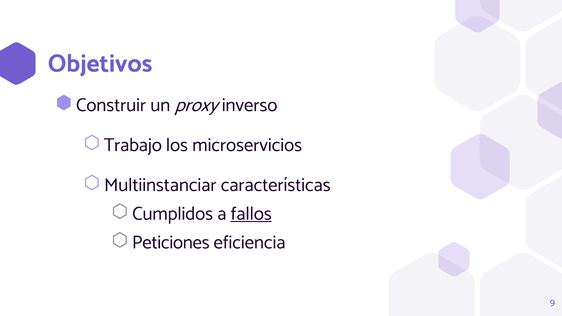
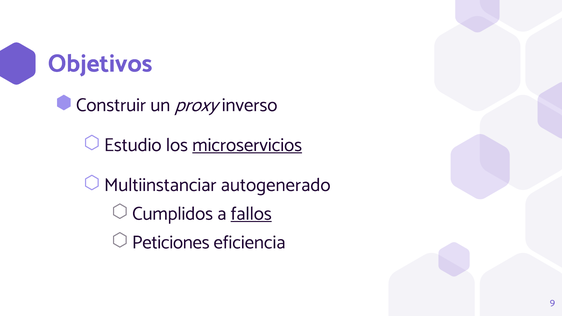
Trabajo: Trabajo -> Estudio (133, 145)
microservicios underline: none -> present (247, 145)
características: características -> autogenerado (276, 185)
